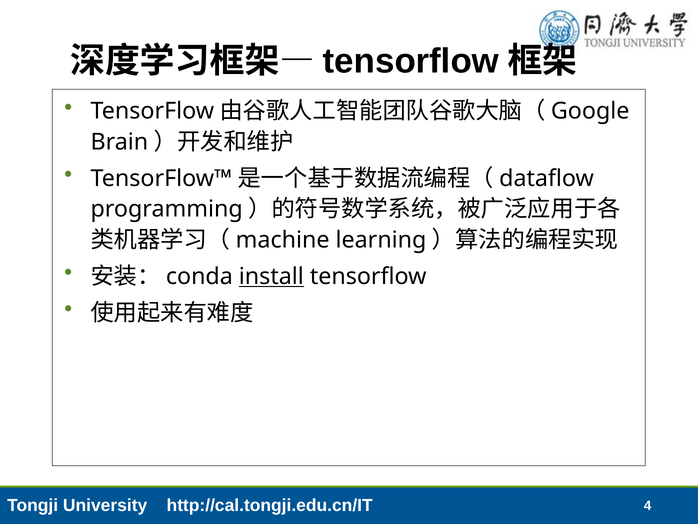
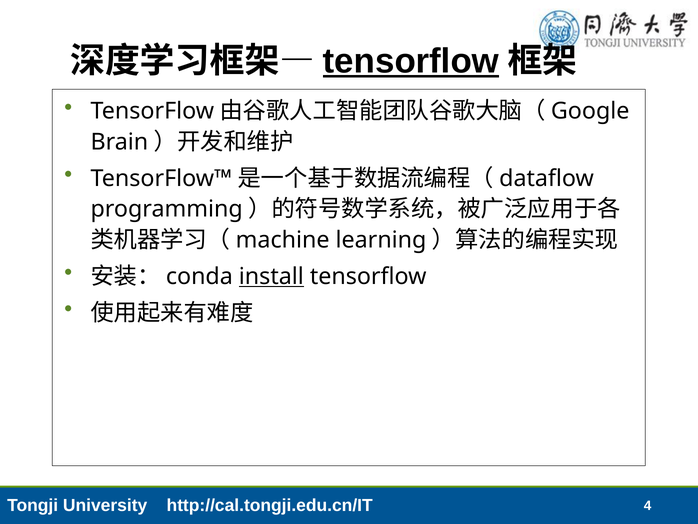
tensorflow underline: none -> present (411, 61)
